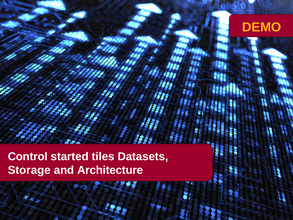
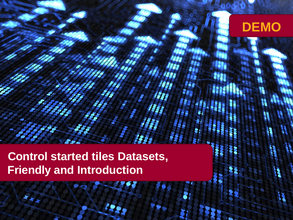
Storage: Storage -> Friendly (29, 170)
Architecture: Architecture -> Introduction (110, 170)
